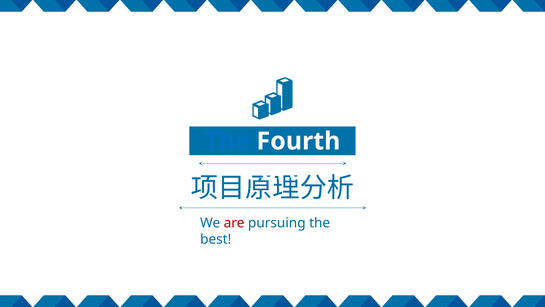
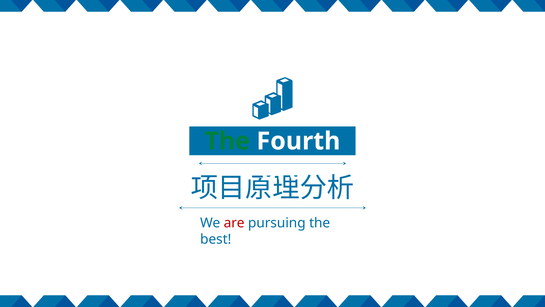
The colour: blue -> green (227, 141)
